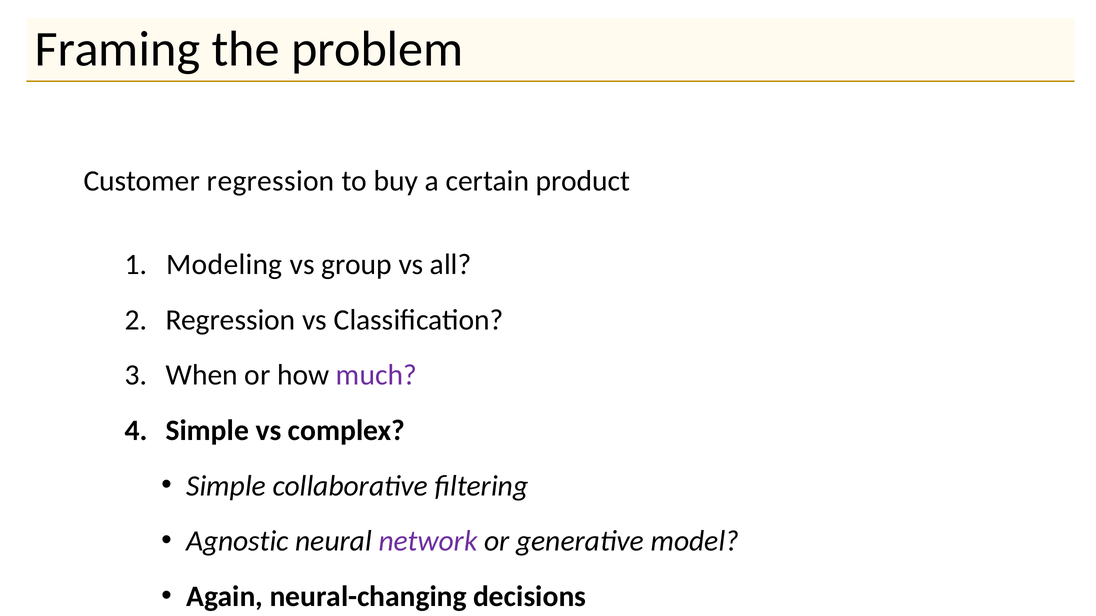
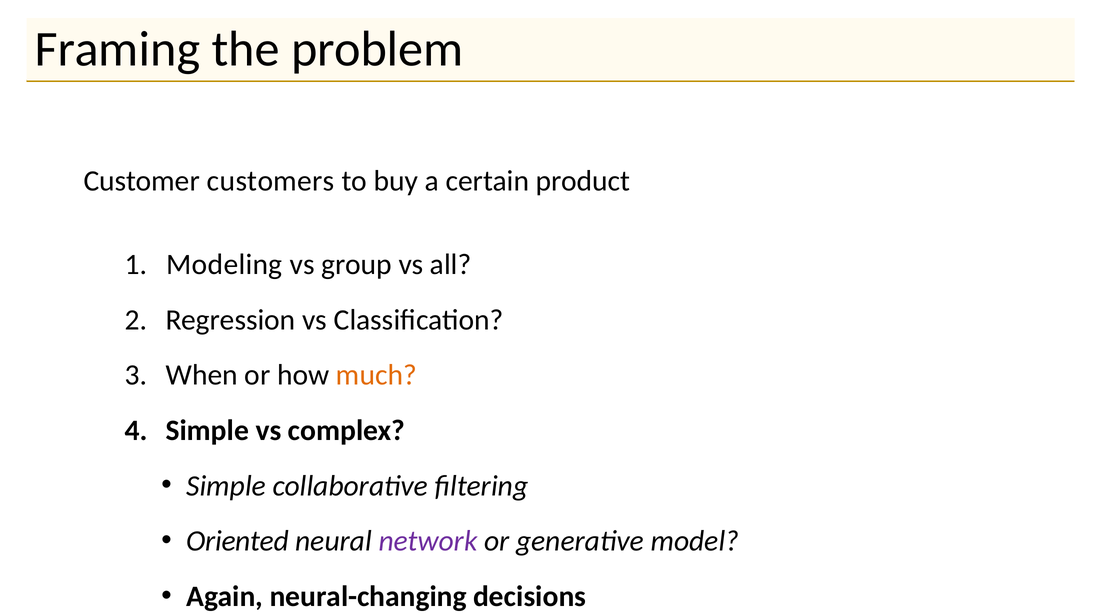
Customer regression: regression -> customers (271, 181)
much colour: purple -> orange (376, 375)
Agnostic: Agnostic -> Oriented (238, 542)
